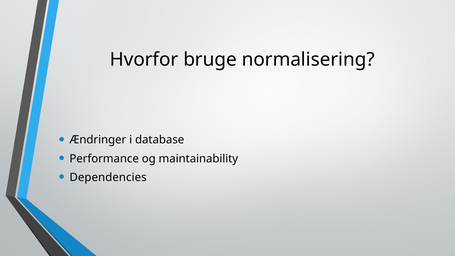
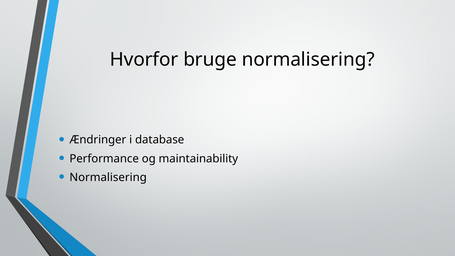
Dependencies: Dependencies -> Normalisering (108, 177)
